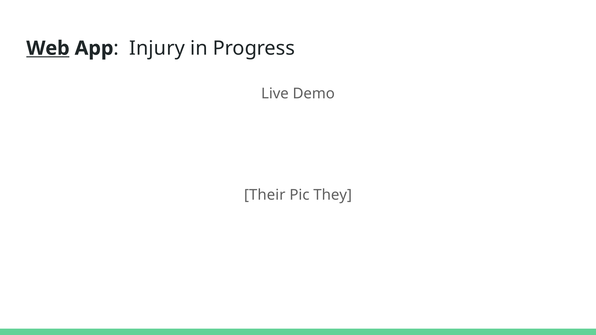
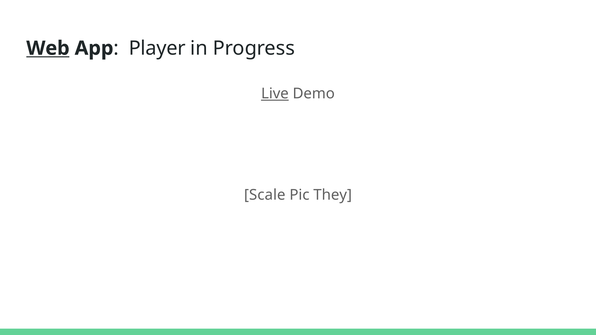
Injury: Injury -> Player (157, 48)
Live underline: none -> present (275, 94)
Their: Their -> Scale (265, 195)
